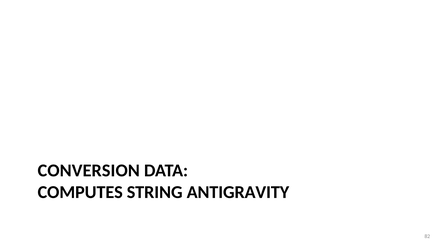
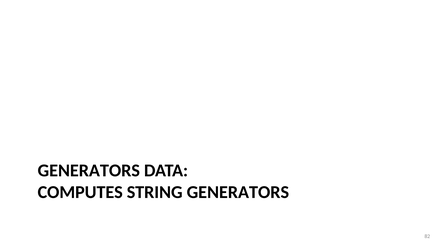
CONVERSION: CONVERSION -> GENERATORS (89, 171)
STRING ANTIGRAVITY: ANTIGRAVITY -> GENERATORS (238, 193)
